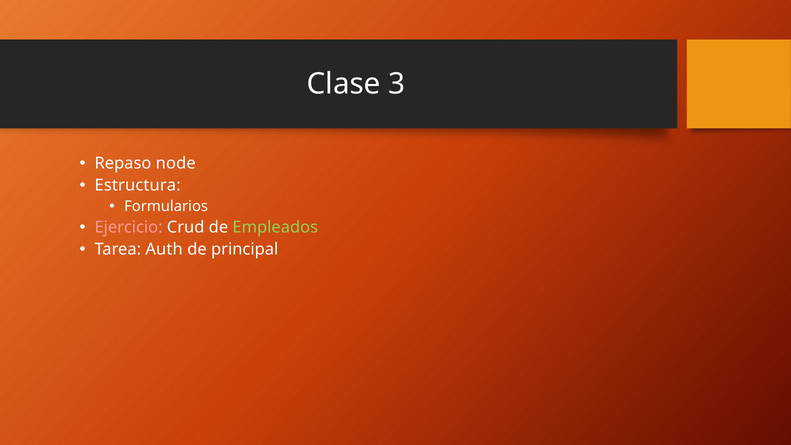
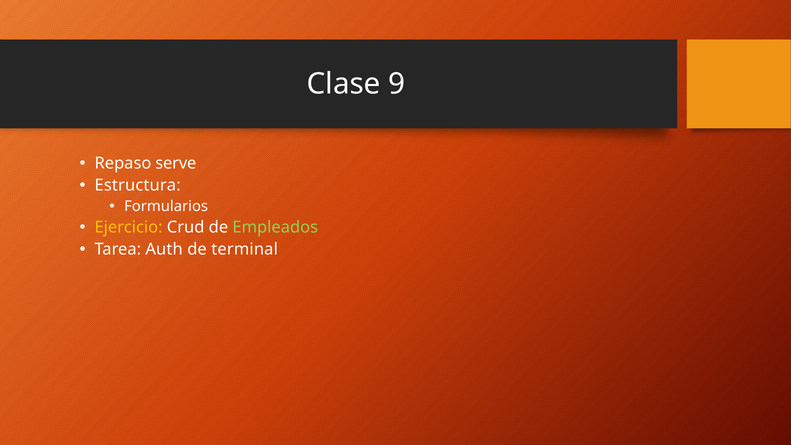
3: 3 -> 9 (397, 84)
node: node -> serve (176, 163)
Ejercicio colour: pink -> yellow (129, 227)
principal: principal -> terminal (245, 249)
